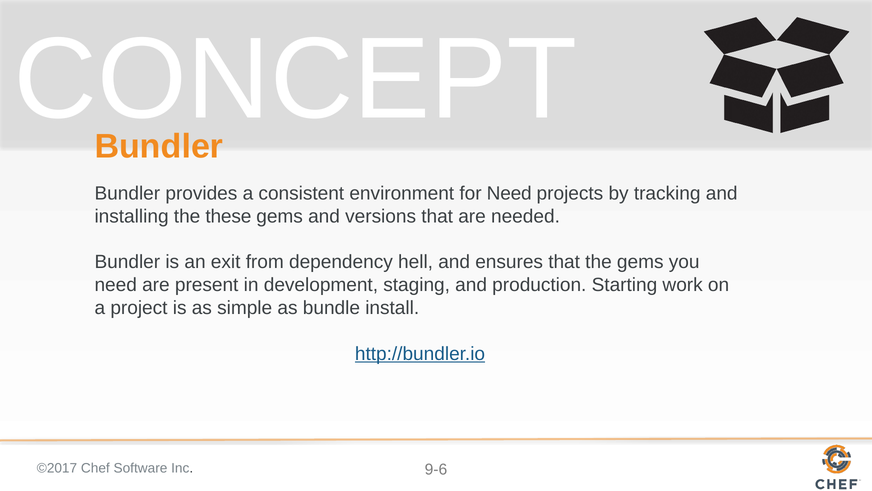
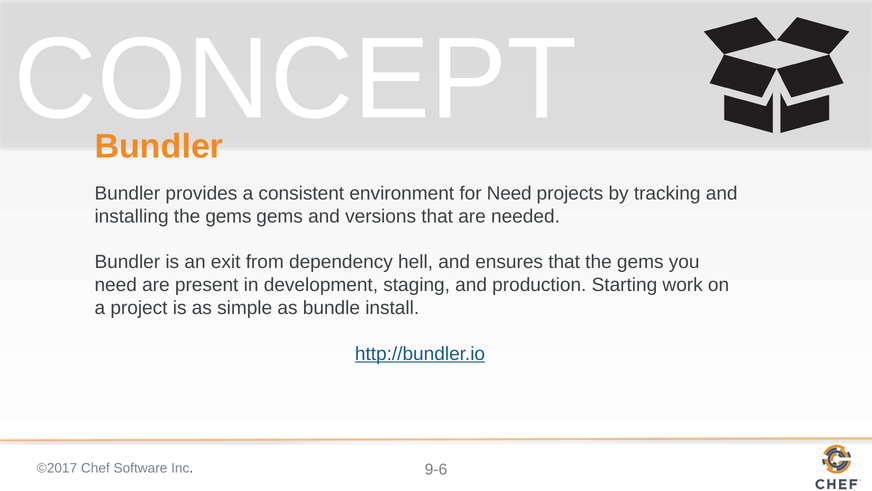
installing the these: these -> gems (228, 216)
